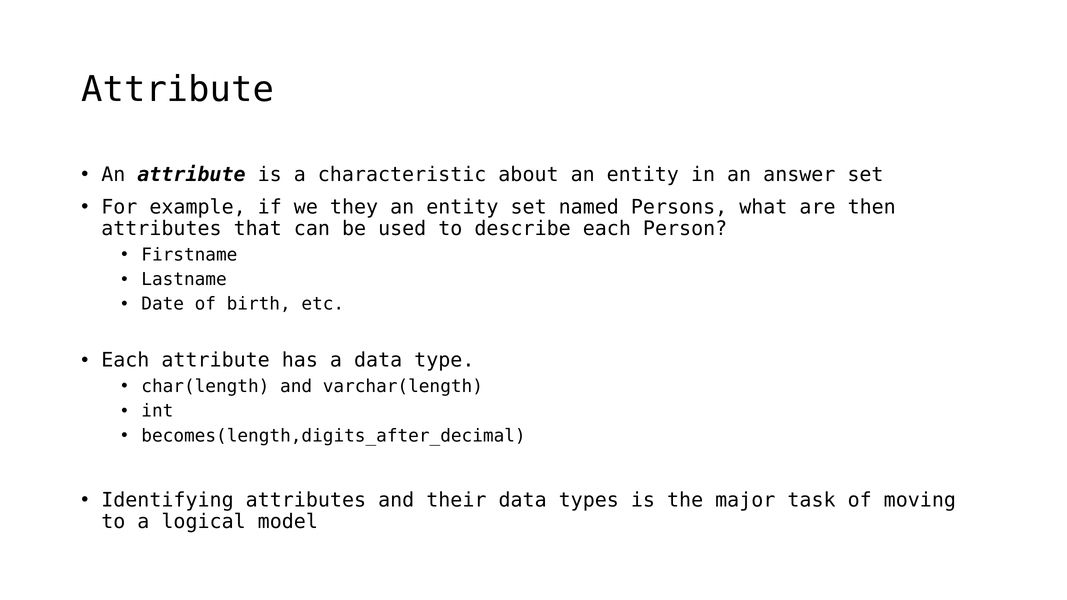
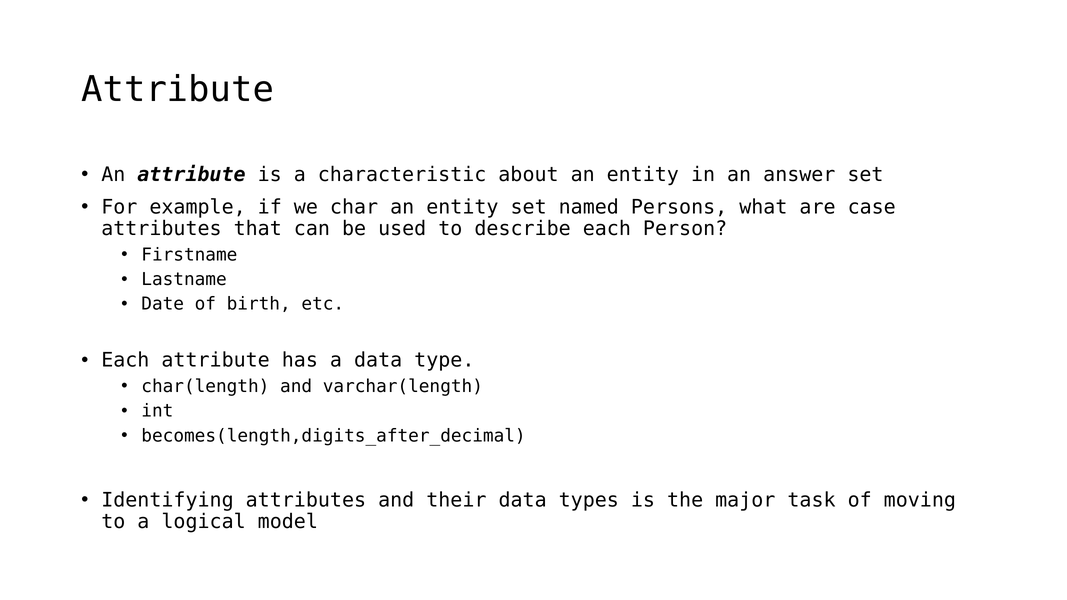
they: they -> char (354, 207)
then: then -> case (872, 207)
